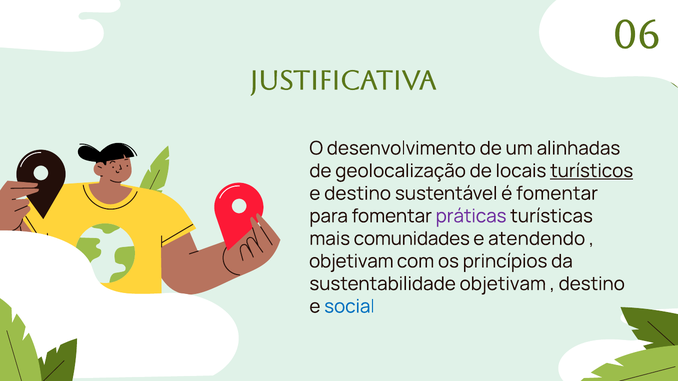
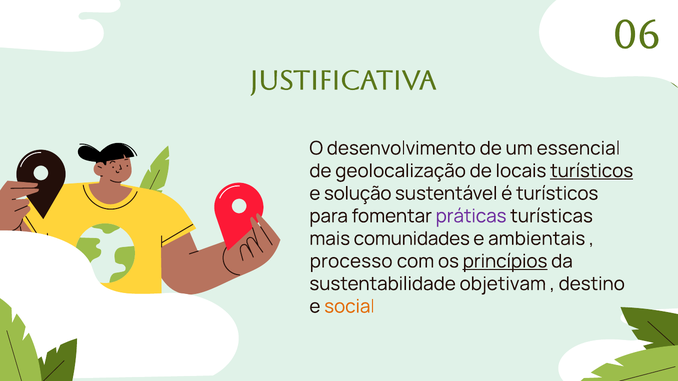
alinhadas: alinhadas -> essencial (578, 148)
e destino: destino -> solução (358, 194)
é fomentar: fomentar -> turísticos (557, 194)
atendendo: atendendo -> ambientais (537, 239)
objetivam: objetivam -> processo (351, 262)
princípios underline: none -> present (505, 262)
social colour: blue -> orange (349, 307)
